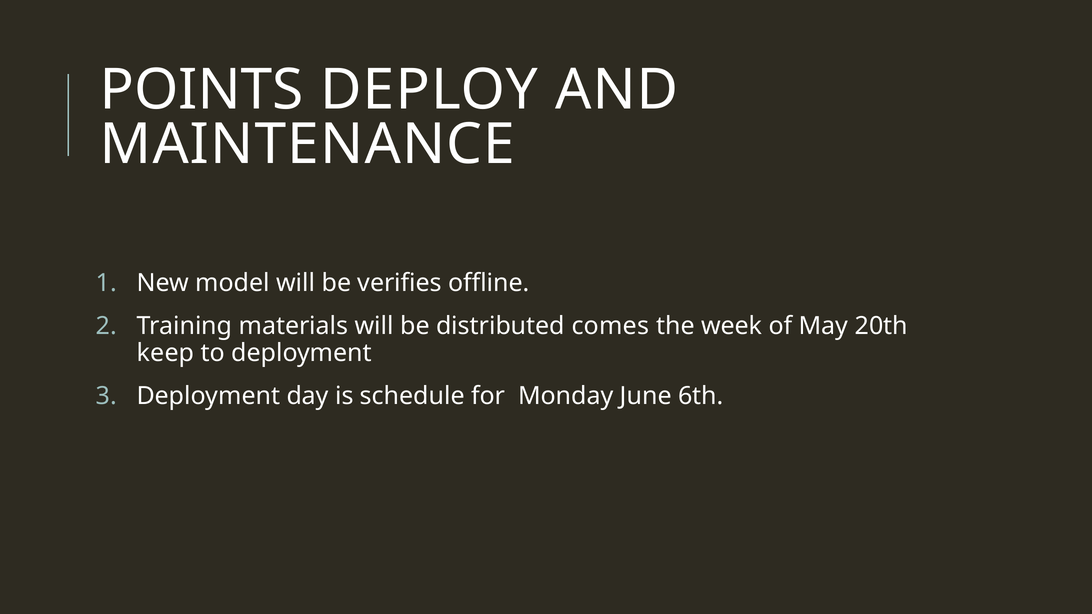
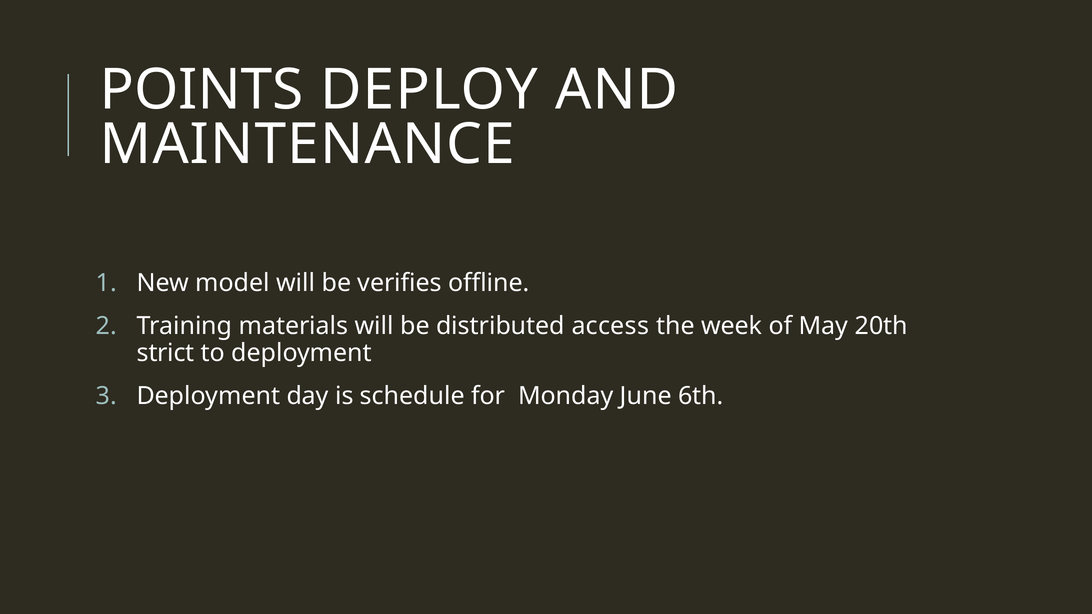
comes: comes -> access (610, 326)
keep: keep -> strict (166, 353)
